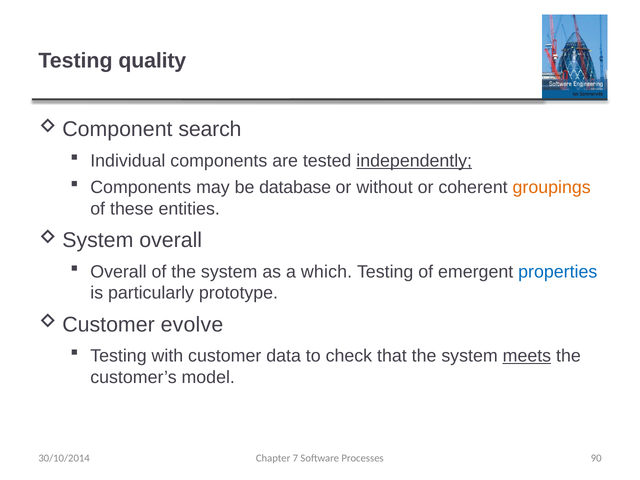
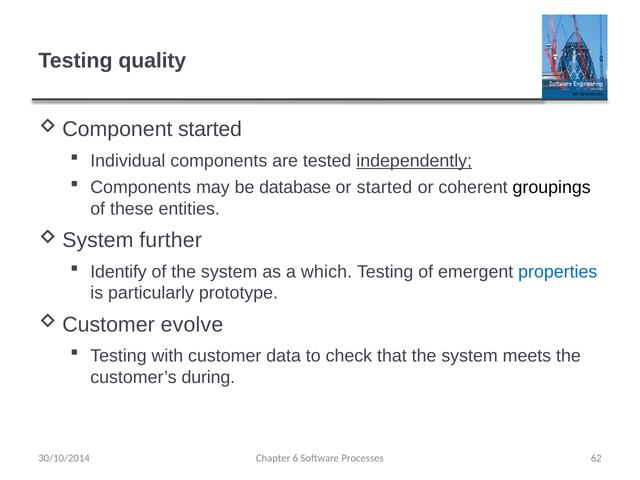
search: search -> started (210, 129)
or without: without -> started (384, 187)
groupings colour: orange -> black (552, 187)
overall: overall -> further (171, 240)
Overall: Overall -> Identify (119, 272)
meets underline: present -> none (527, 356)
model: model -> during (208, 377)
7: 7 -> 6 (295, 458)
90: 90 -> 62 (596, 458)
